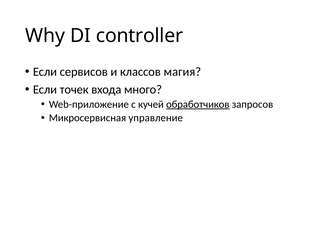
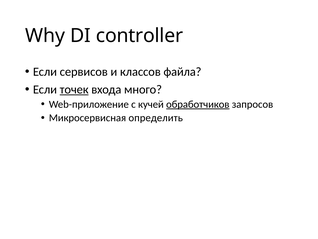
магия: магия -> файла (182, 72)
точек underline: none -> present (74, 89)
управление: управление -> определить (156, 118)
